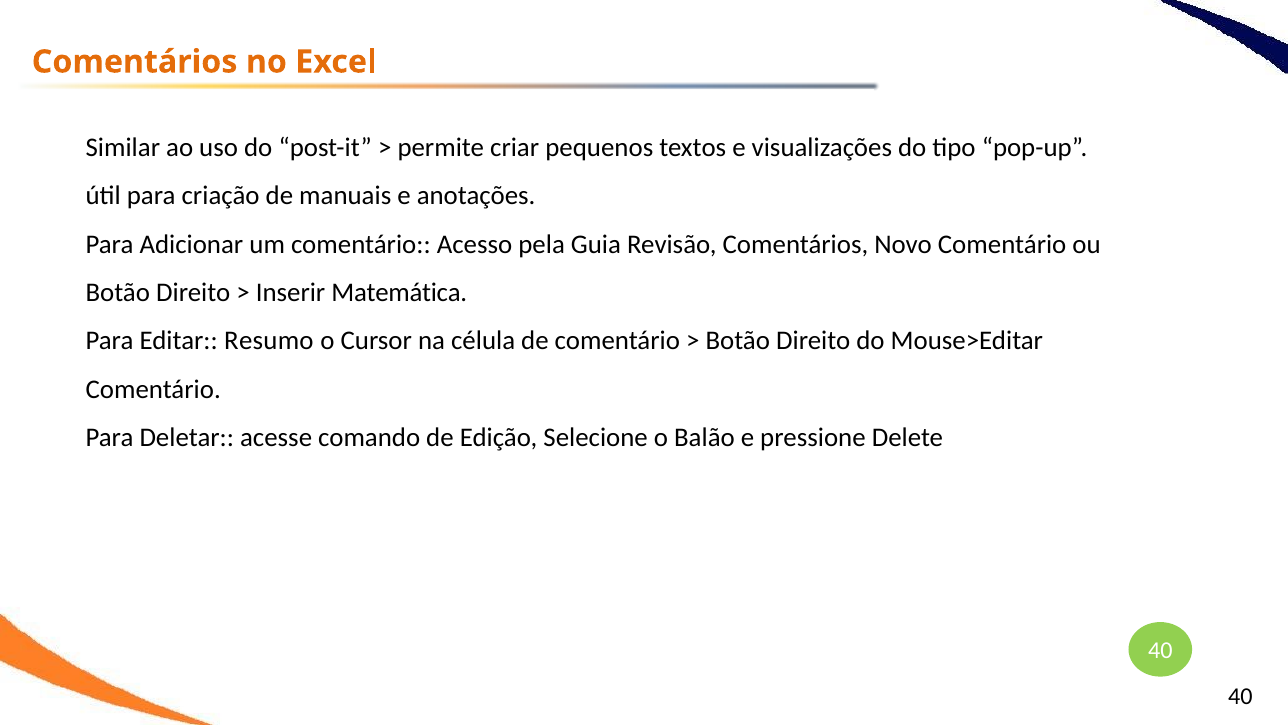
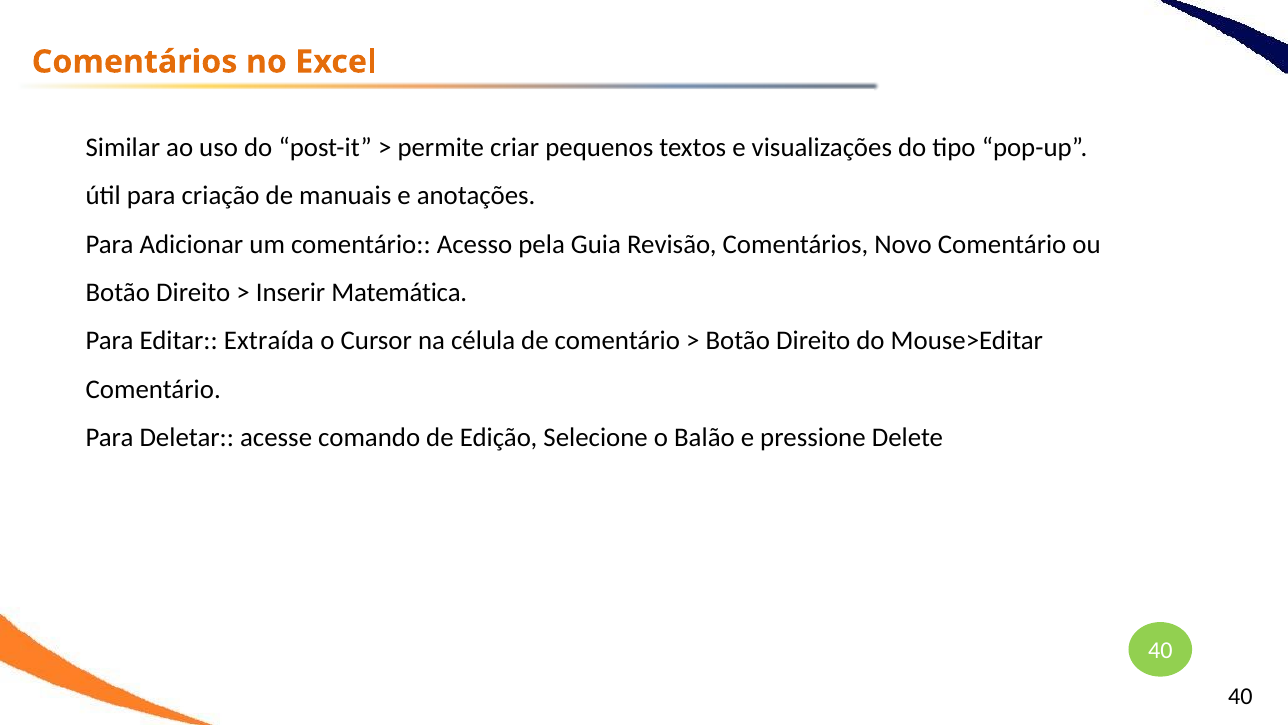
Resumo: Resumo -> Extraída (269, 341)
